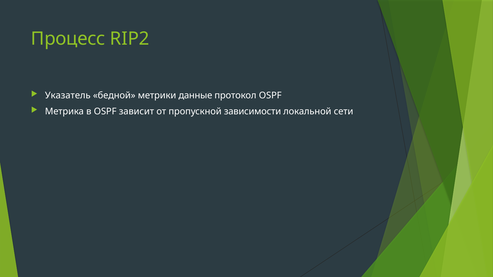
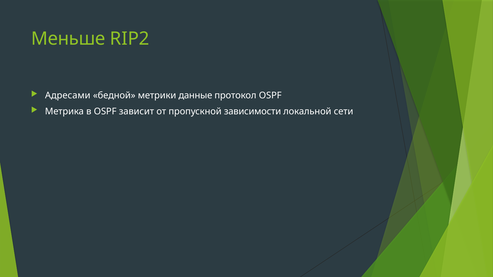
Процесс: Процесс -> Меньше (68, 39)
Указатель: Указатель -> Адресами (68, 95)
